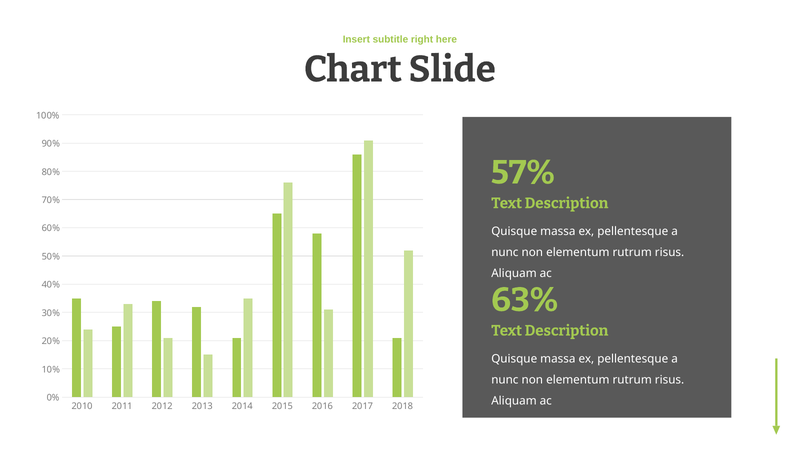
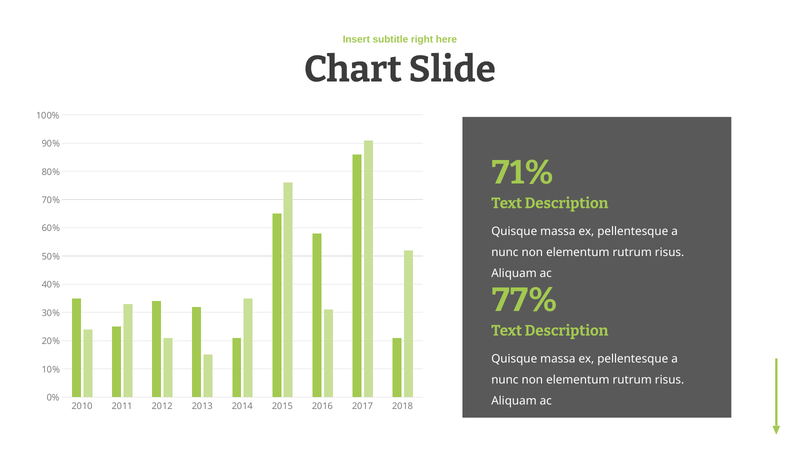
57%: 57% -> 71% (523, 172)
63%: 63% -> 77% (524, 300)
